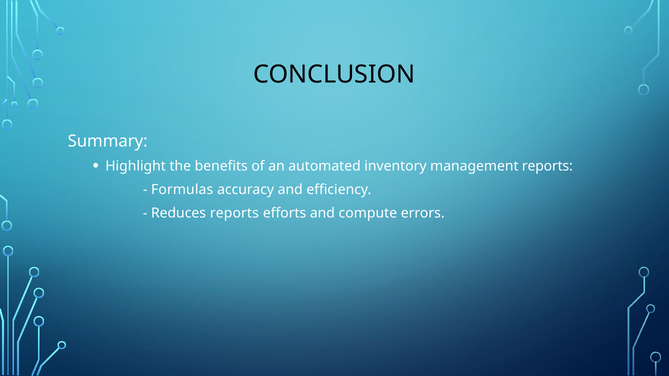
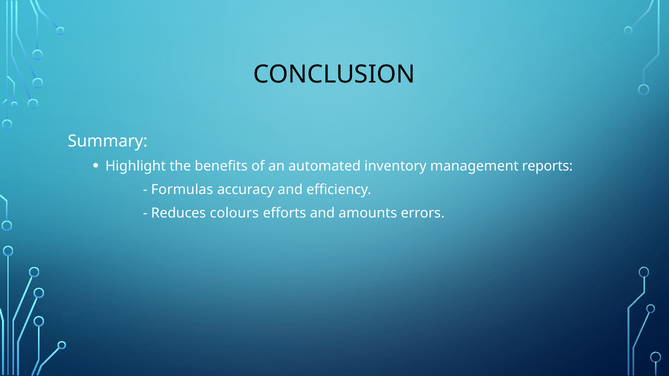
Reduces reports: reports -> colours (234, 213)
compute: compute -> amounts (368, 213)
